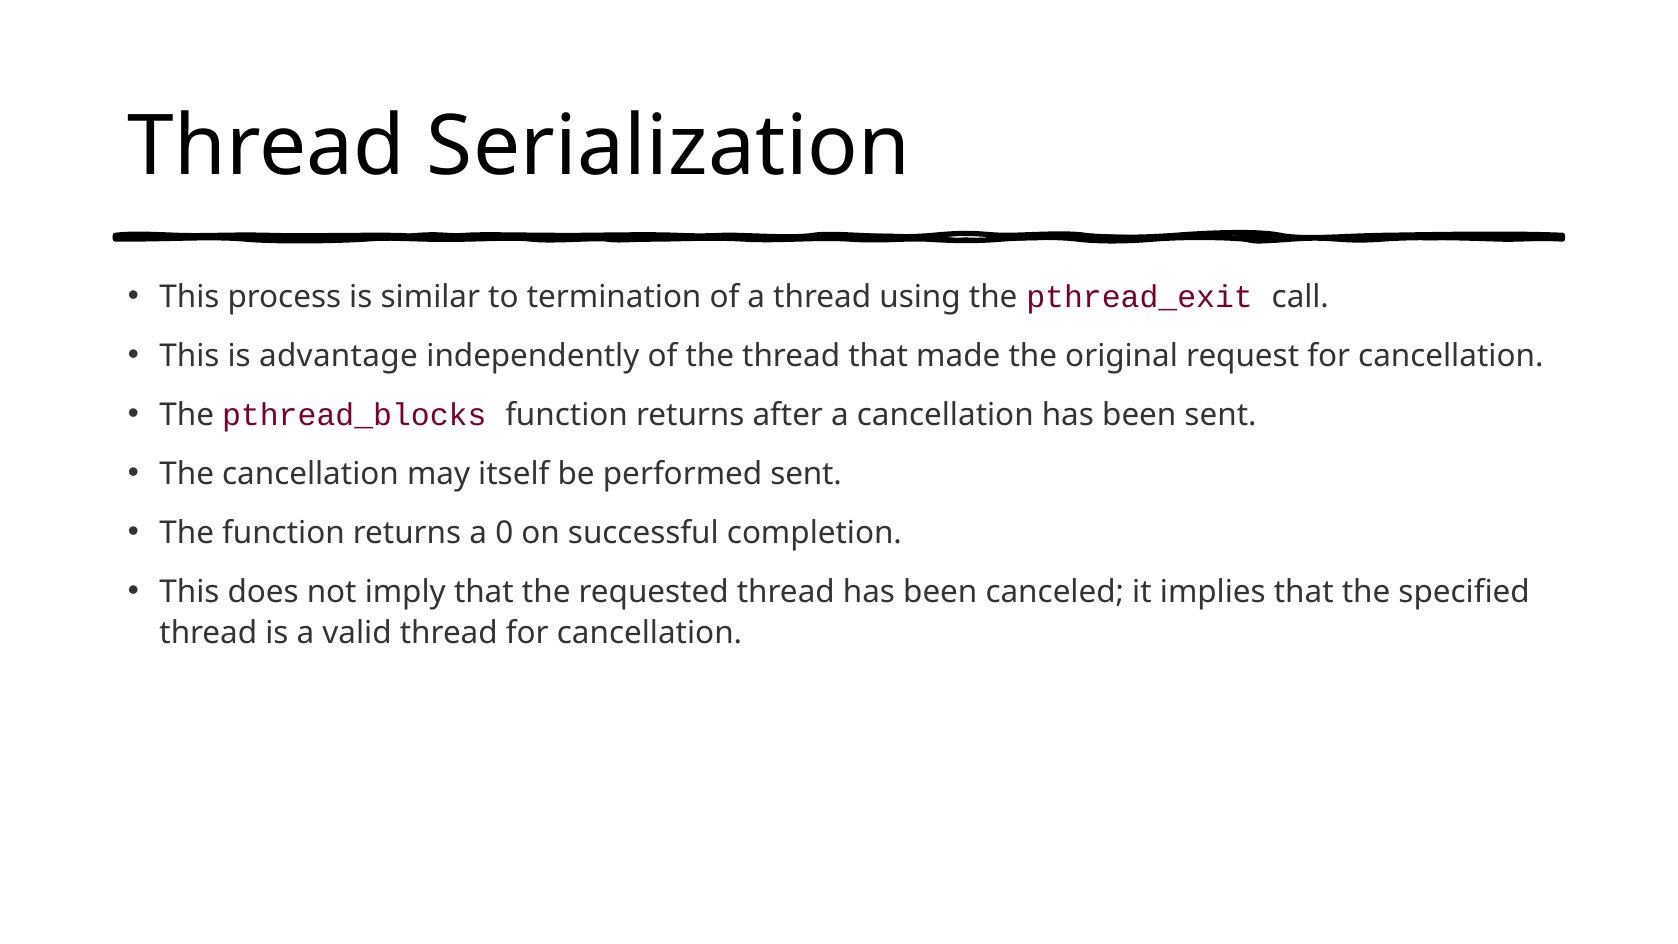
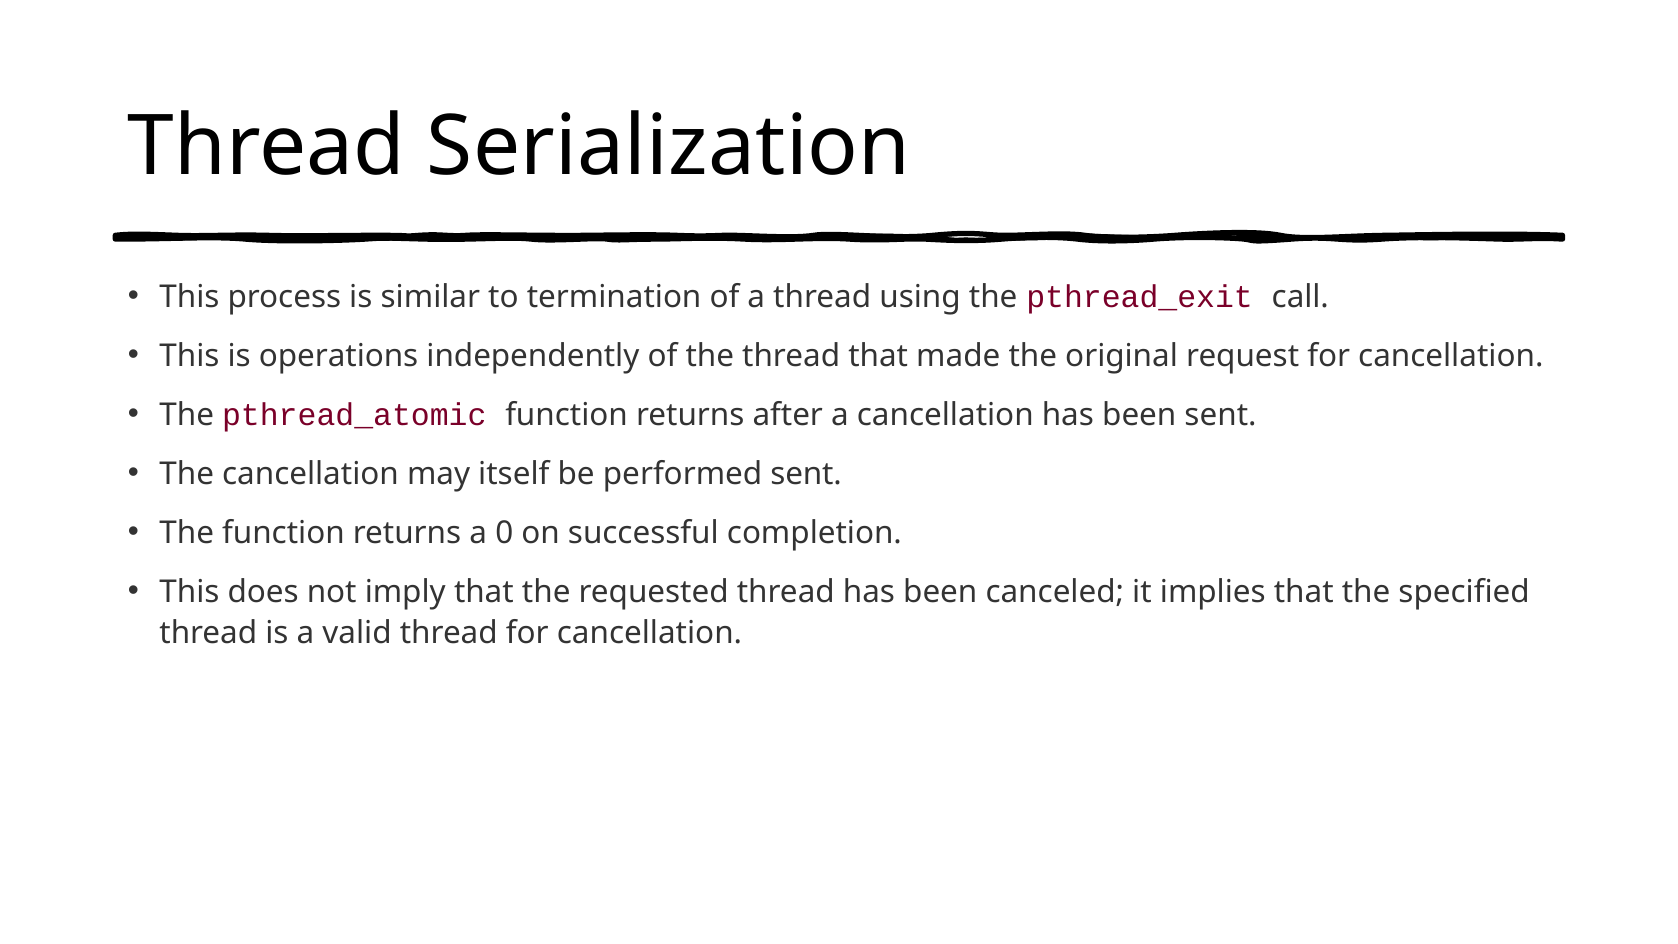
advantage: advantage -> operations (339, 356)
pthread_blocks: pthread_blocks -> pthread_atomic (354, 415)
